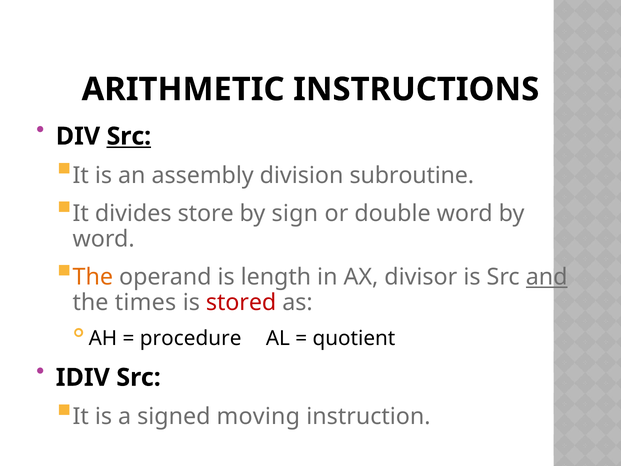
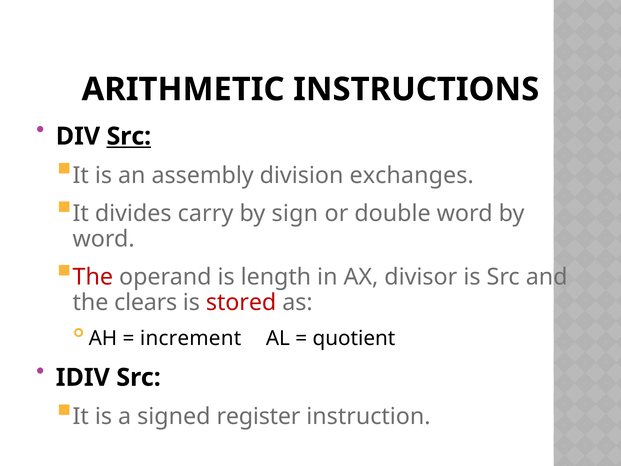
subroutine: subroutine -> exchanges (412, 175)
store: store -> carry (206, 214)
The colour: orange -> red (93, 277)
and underline: present -> none (547, 277)
times: times -> clears (146, 302)
procedure: procedure -> increment (191, 338)
moving: moving -> register (259, 416)
